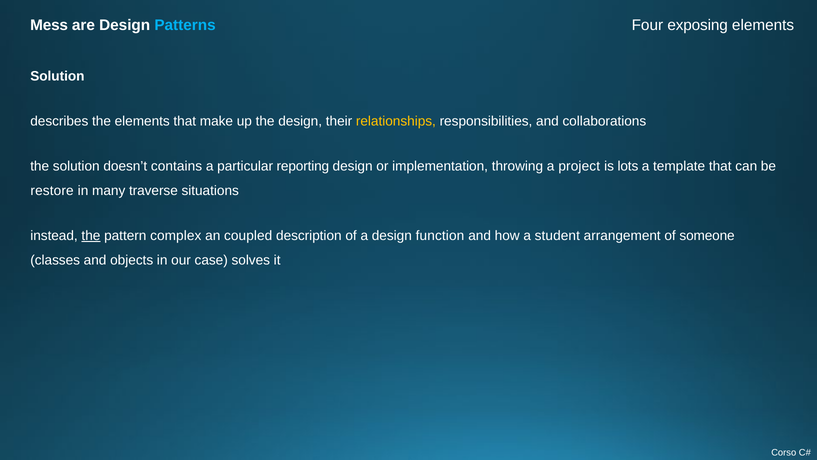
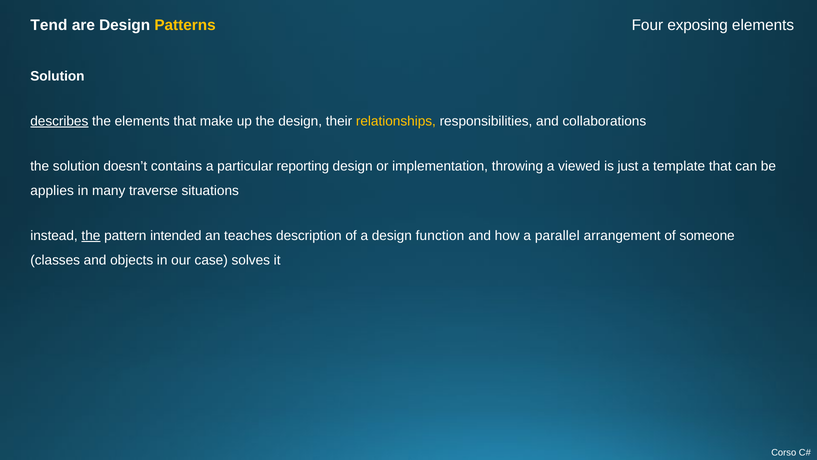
Mess: Mess -> Tend (49, 25)
Patterns colour: light blue -> yellow (185, 25)
describes underline: none -> present (59, 121)
project: project -> viewed (579, 166)
lots: lots -> just (628, 166)
restore: restore -> applies (52, 191)
complex: complex -> intended (176, 235)
coupled: coupled -> teaches (248, 235)
student: student -> parallel (557, 235)
